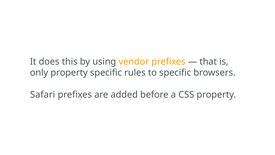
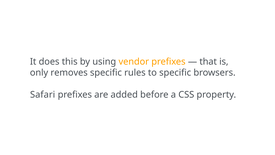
only property: property -> removes (69, 72)
